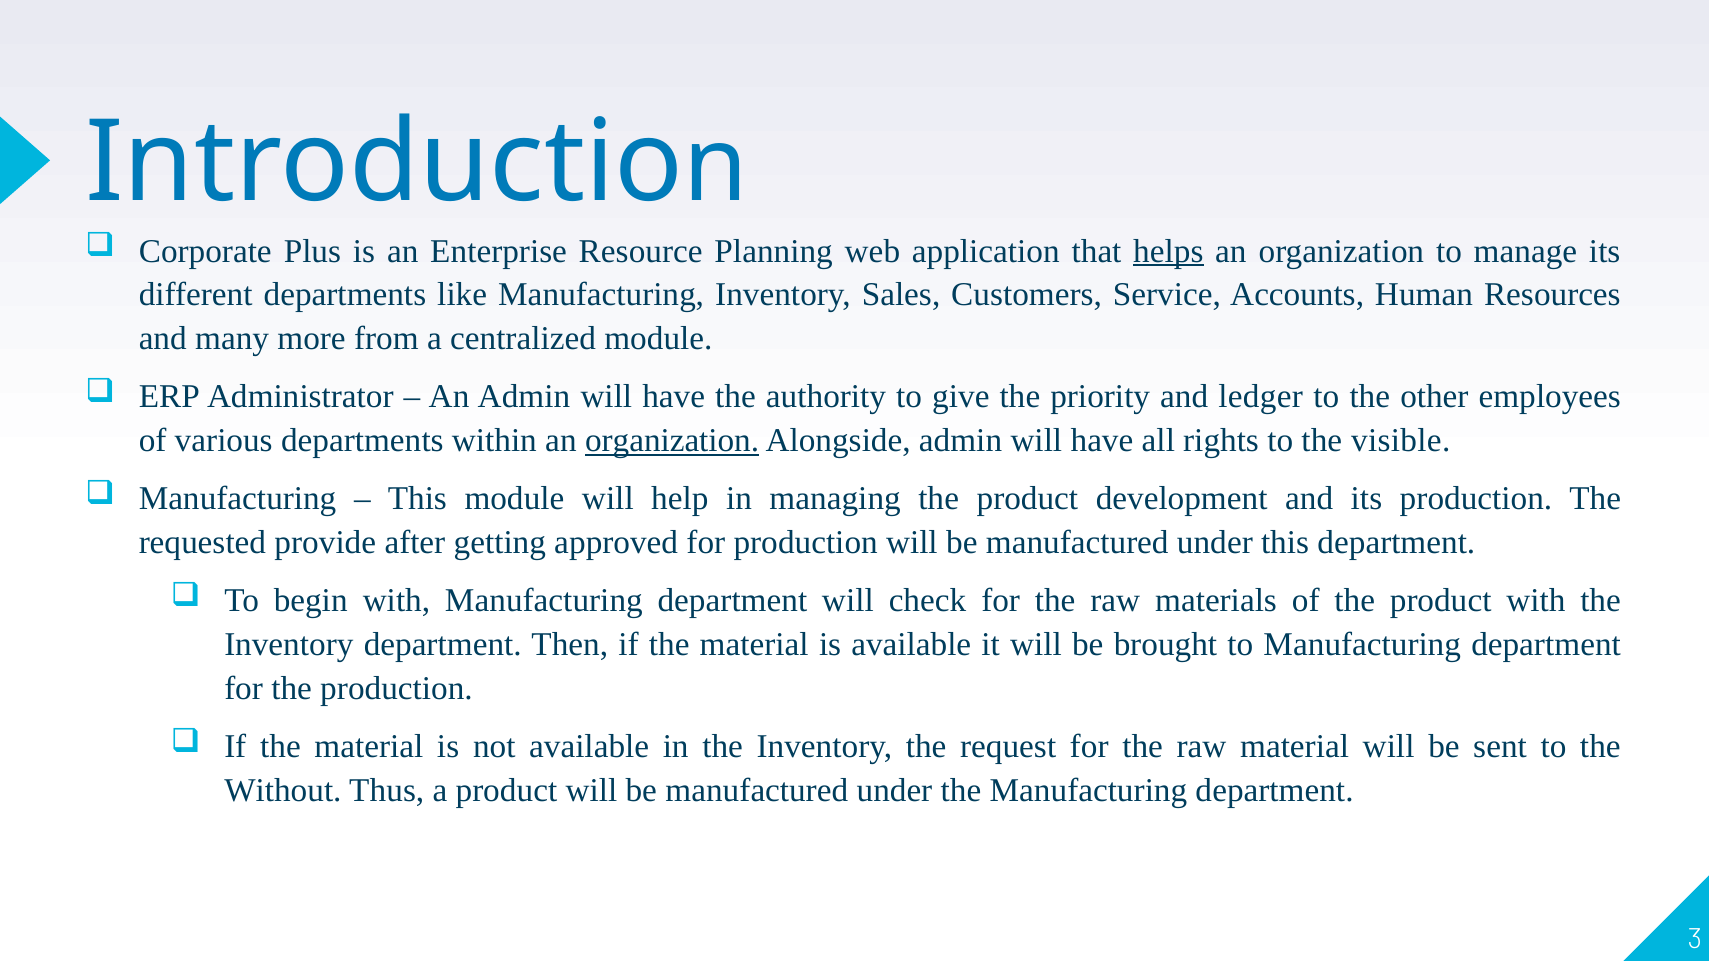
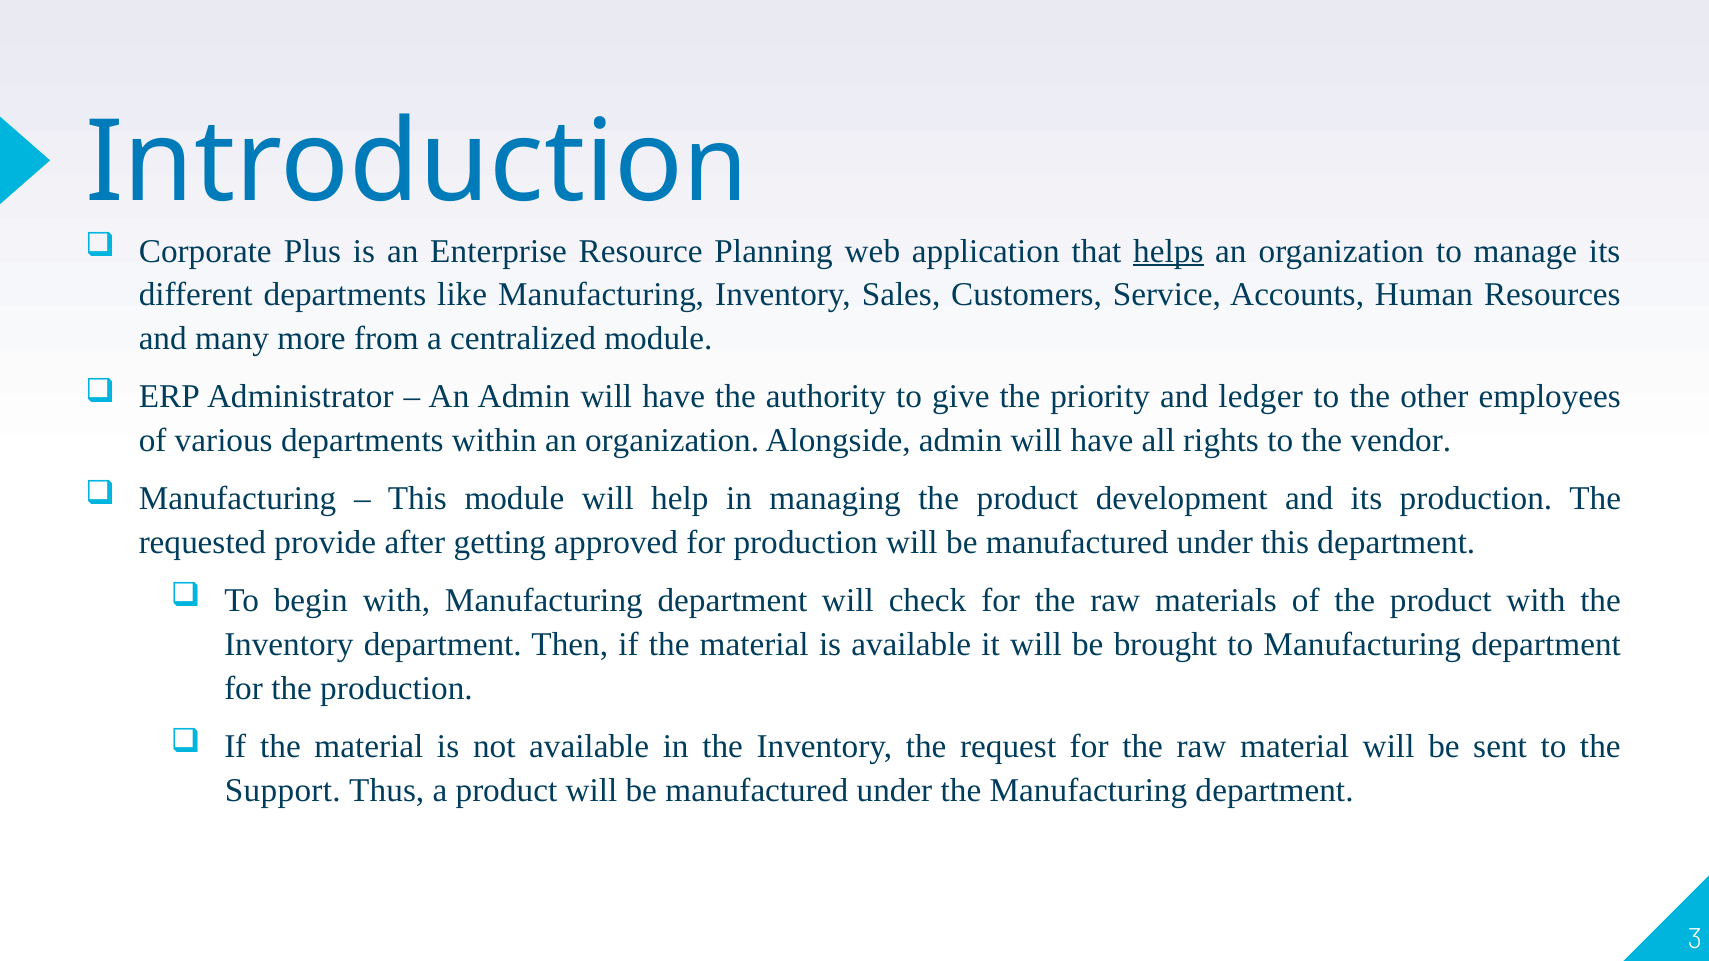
organization underline: present -> none (672, 441)
visible: visible -> vendor (1401, 441)
Without: Without -> Support (283, 791)
